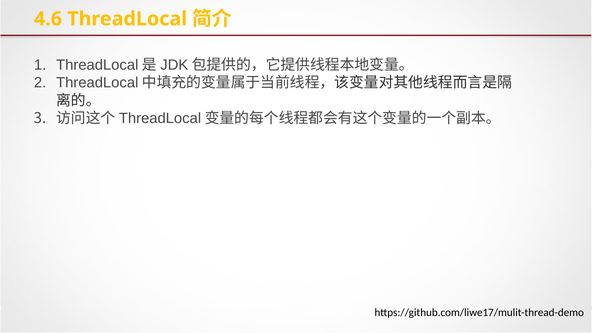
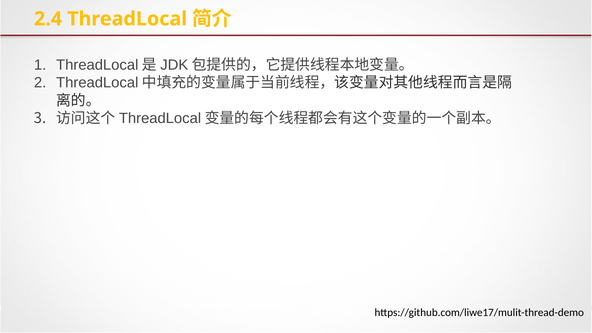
4.6: 4.6 -> 2.4 (48, 19)
